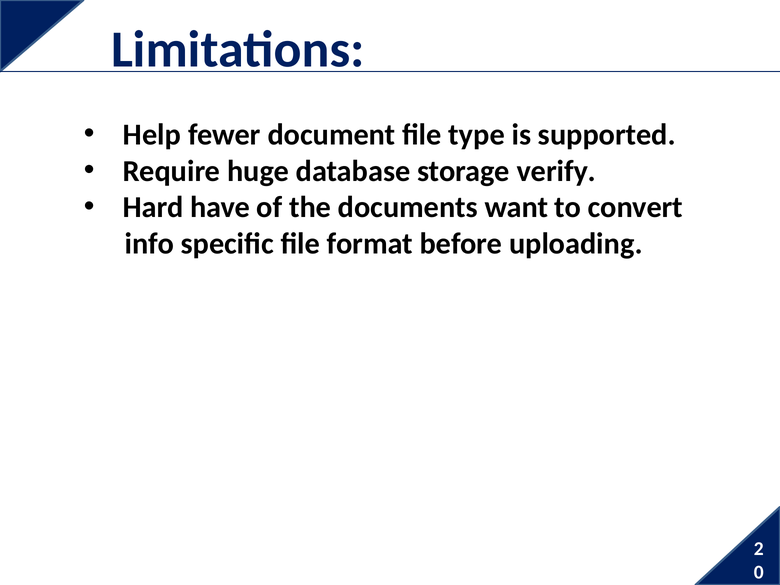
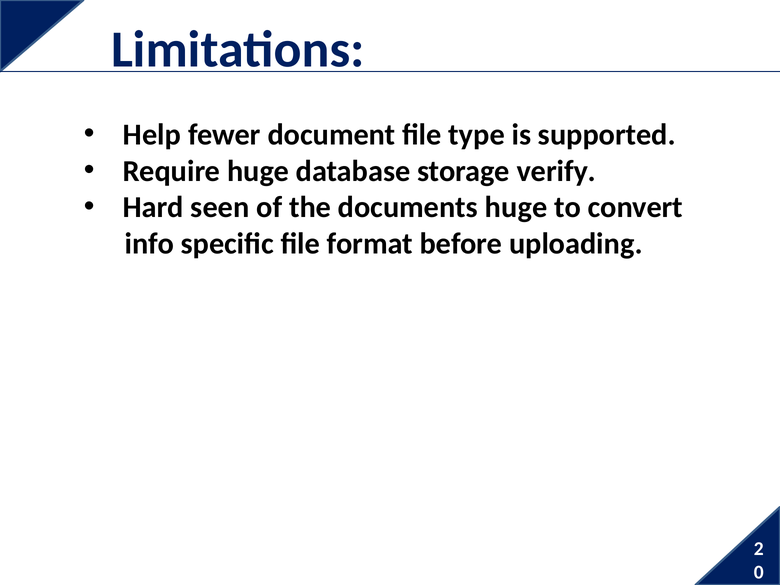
have: have -> seen (220, 207)
documents want: want -> huge (516, 207)
